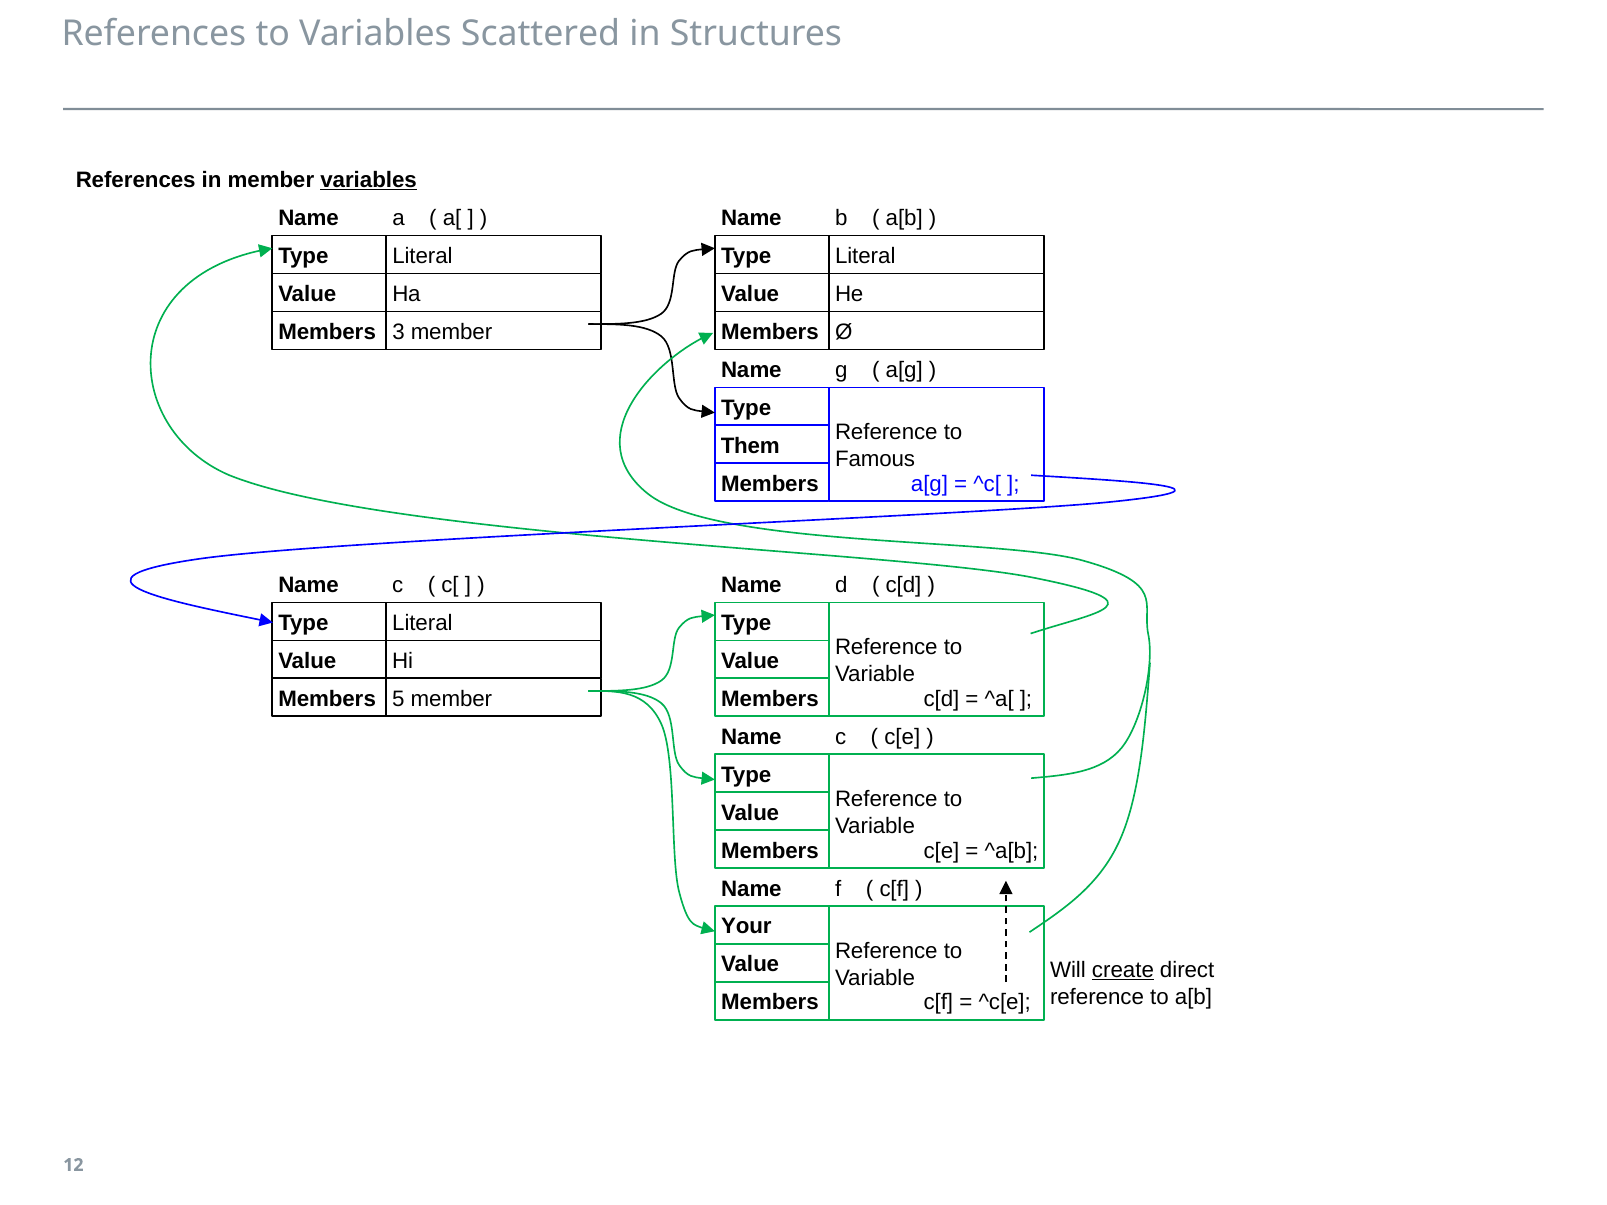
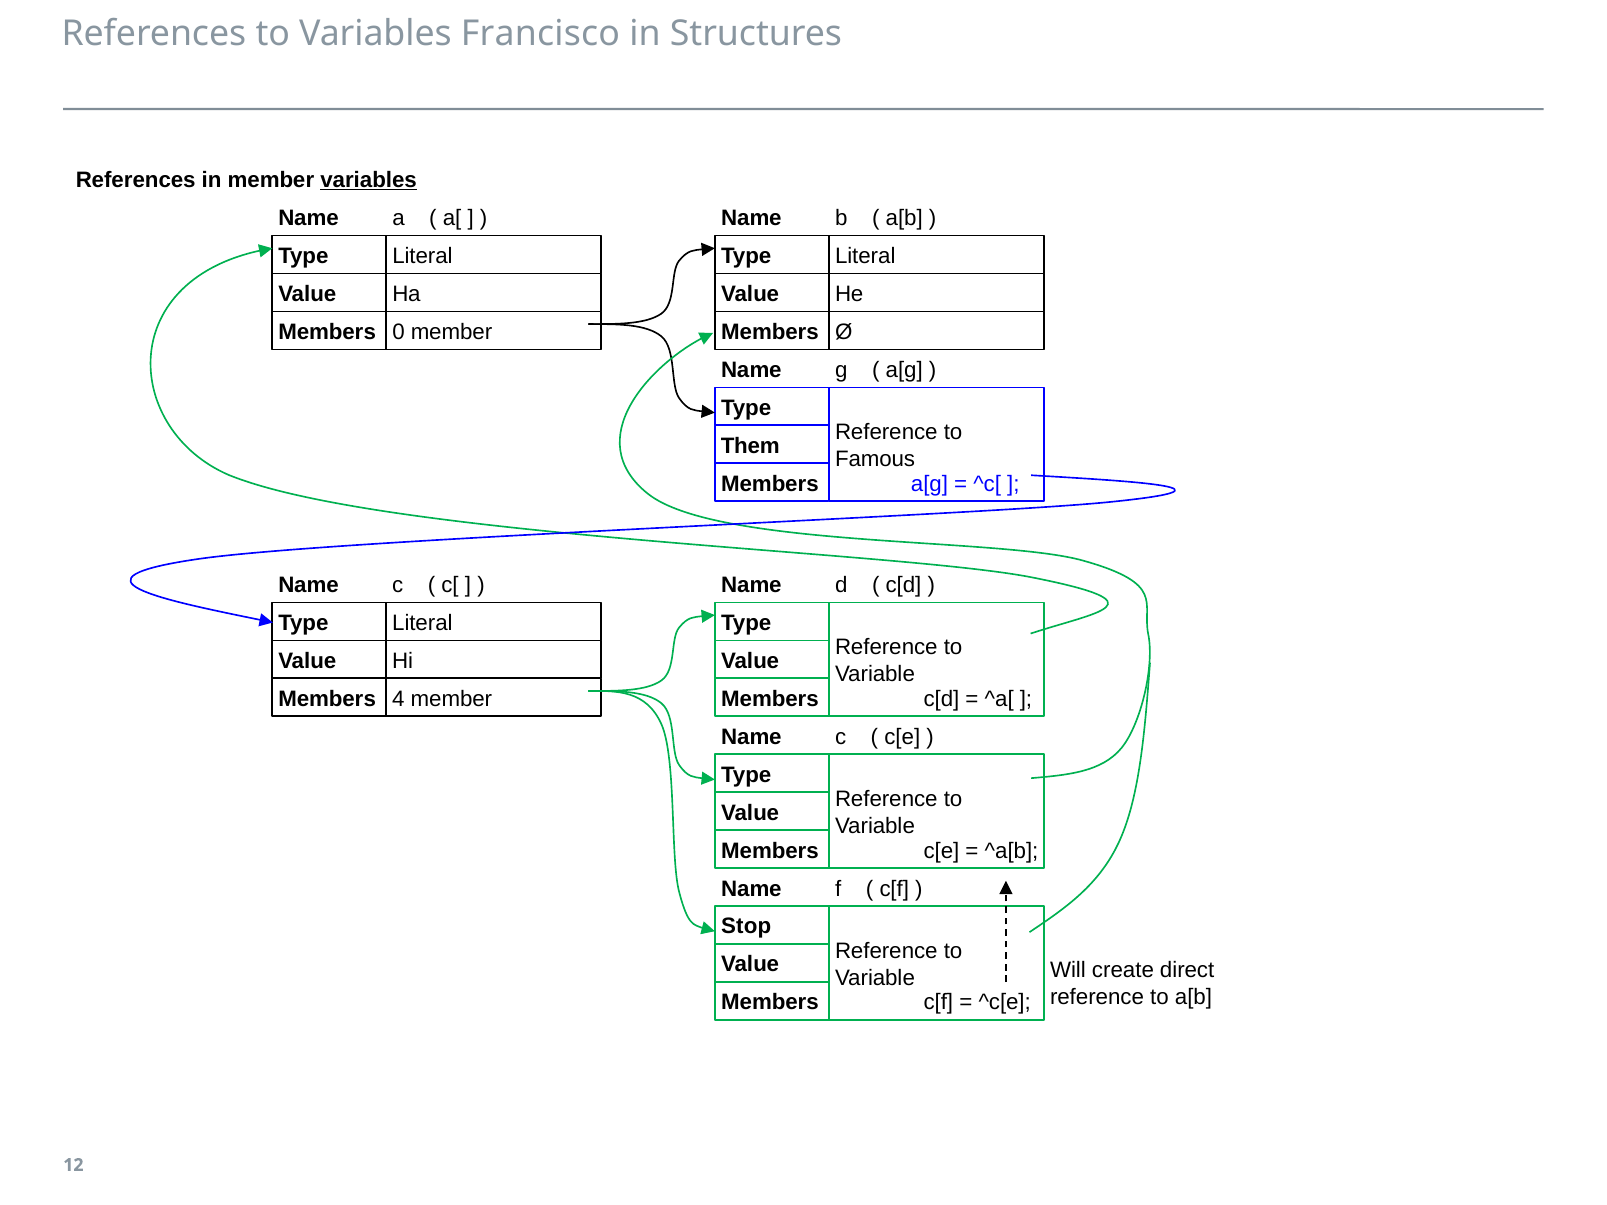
Scattered: Scattered -> Francisco (540, 33)
3: 3 -> 0 (398, 332)
5: 5 -> 4 (398, 699)
Your: Your -> Stop (746, 927)
create underline: present -> none (1123, 970)
